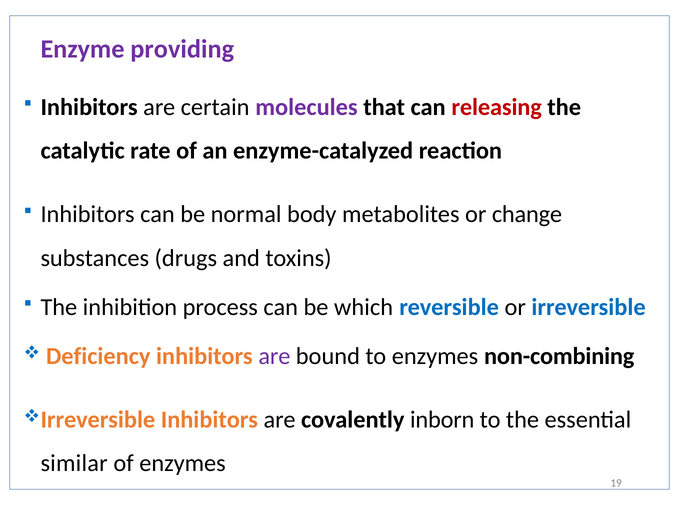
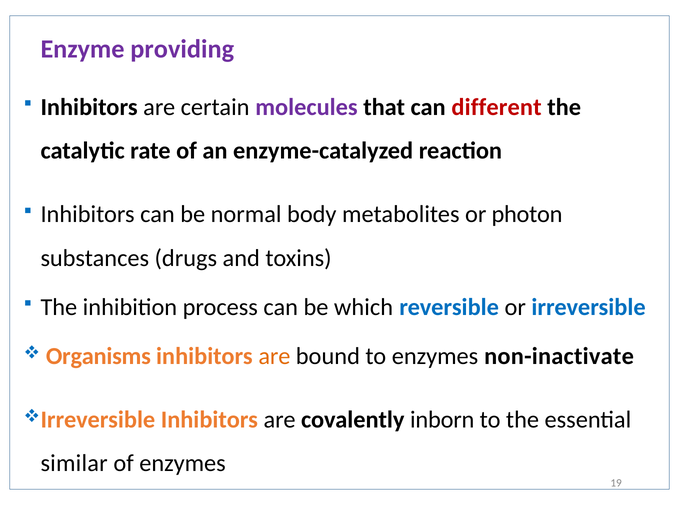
releasing: releasing -> different (497, 107)
change: change -> photon (527, 214)
Deficiency: Deficiency -> Organisms (98, 356)
are colour: purple -> orange (274, 356)
non-combining: non-combining -> non-inactivate (559, 356)
